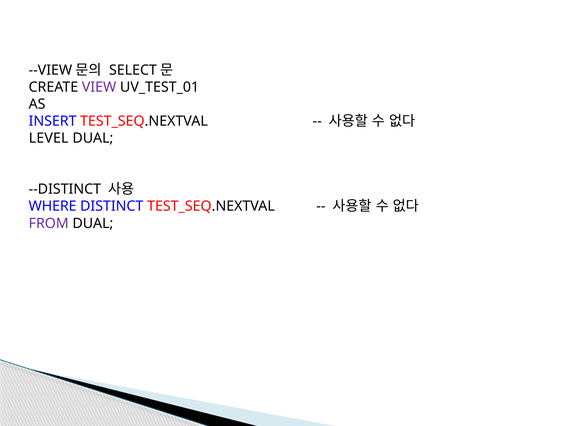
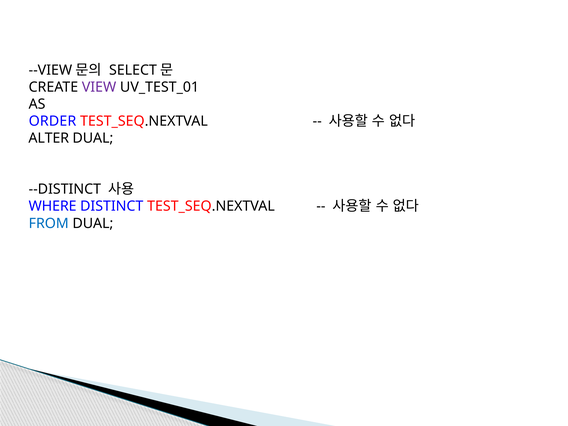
INSERT: INSERT -> ORDER (52, 121)
LEVEL: LEVEL -> ALTER (49, 138)
FROM colour: purple -> blue (49, 223)
